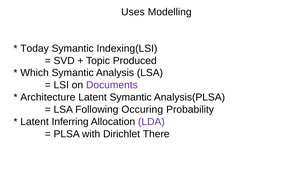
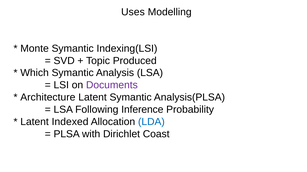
Today: Today -> Monte (35, 49)
Occuring: Occuring -> Inference (142, 110)
Inferring: Inferring -> Indexed (70, 122)
LDA colour: purple -> blue (151, 122)
There: There -> Coast (156, 135)
